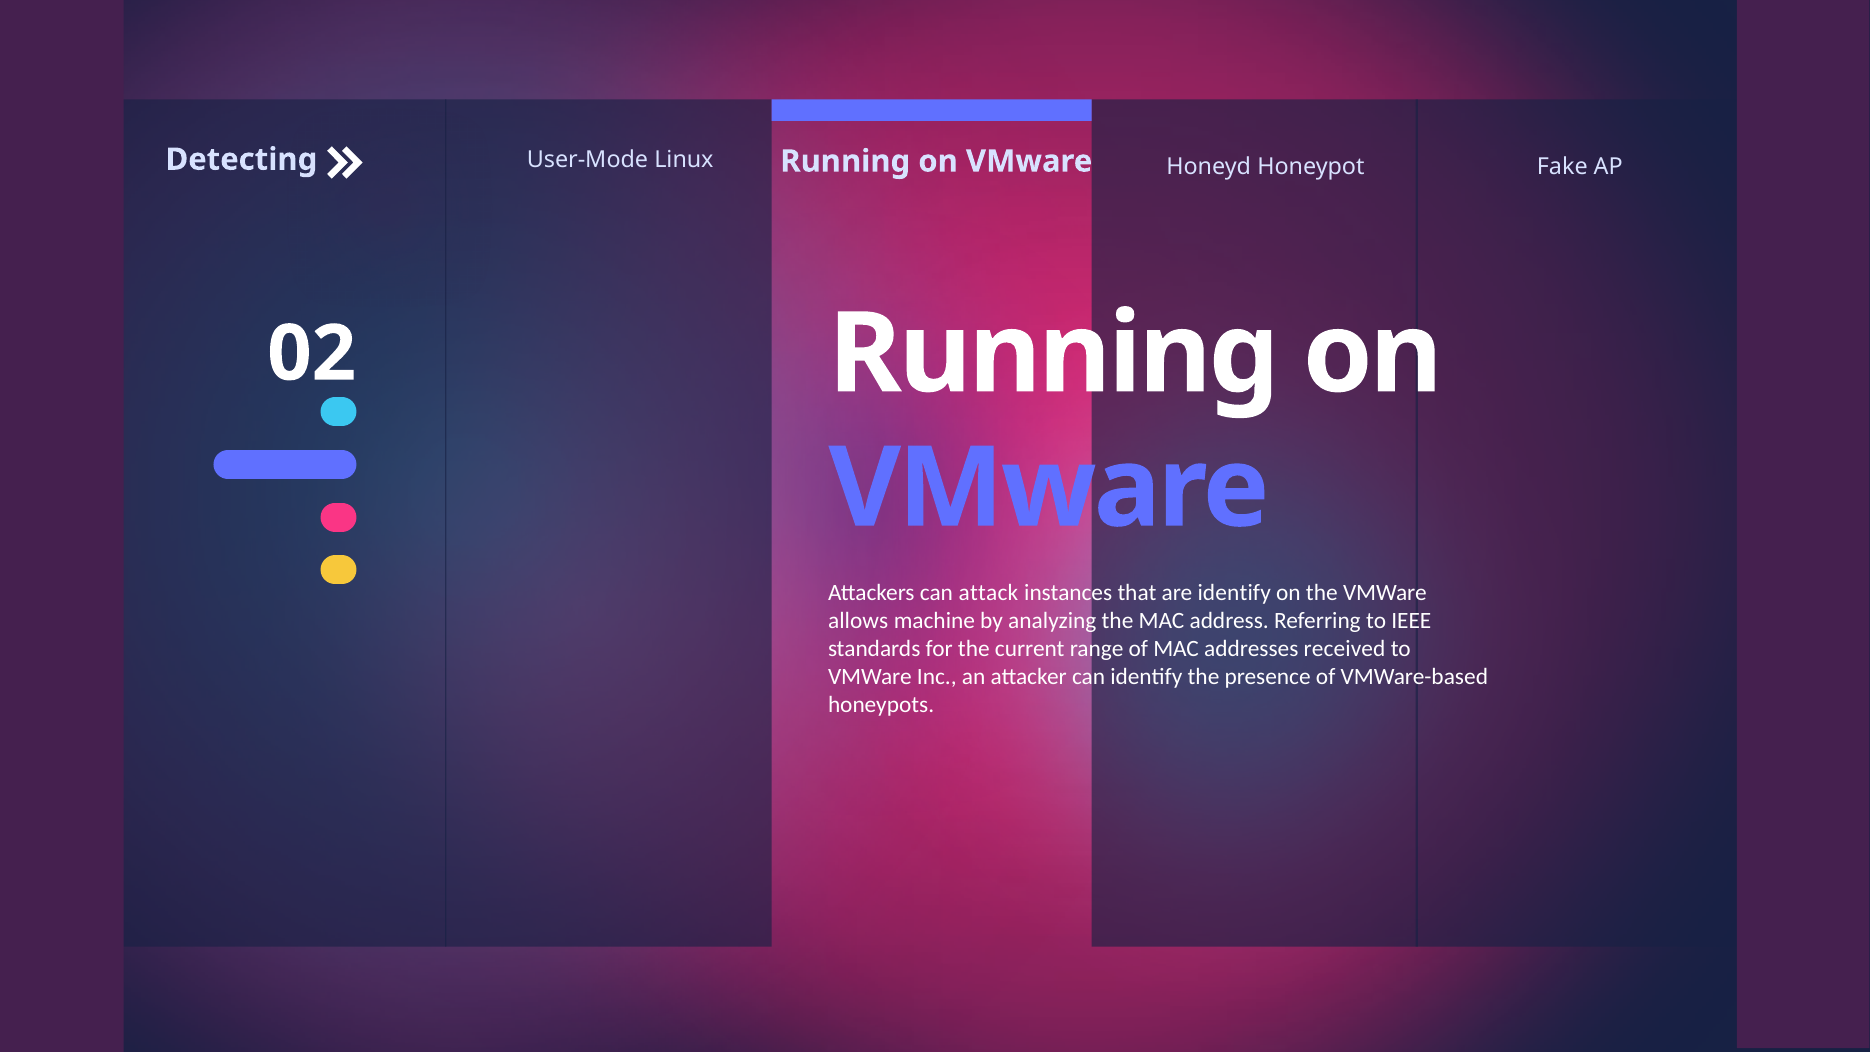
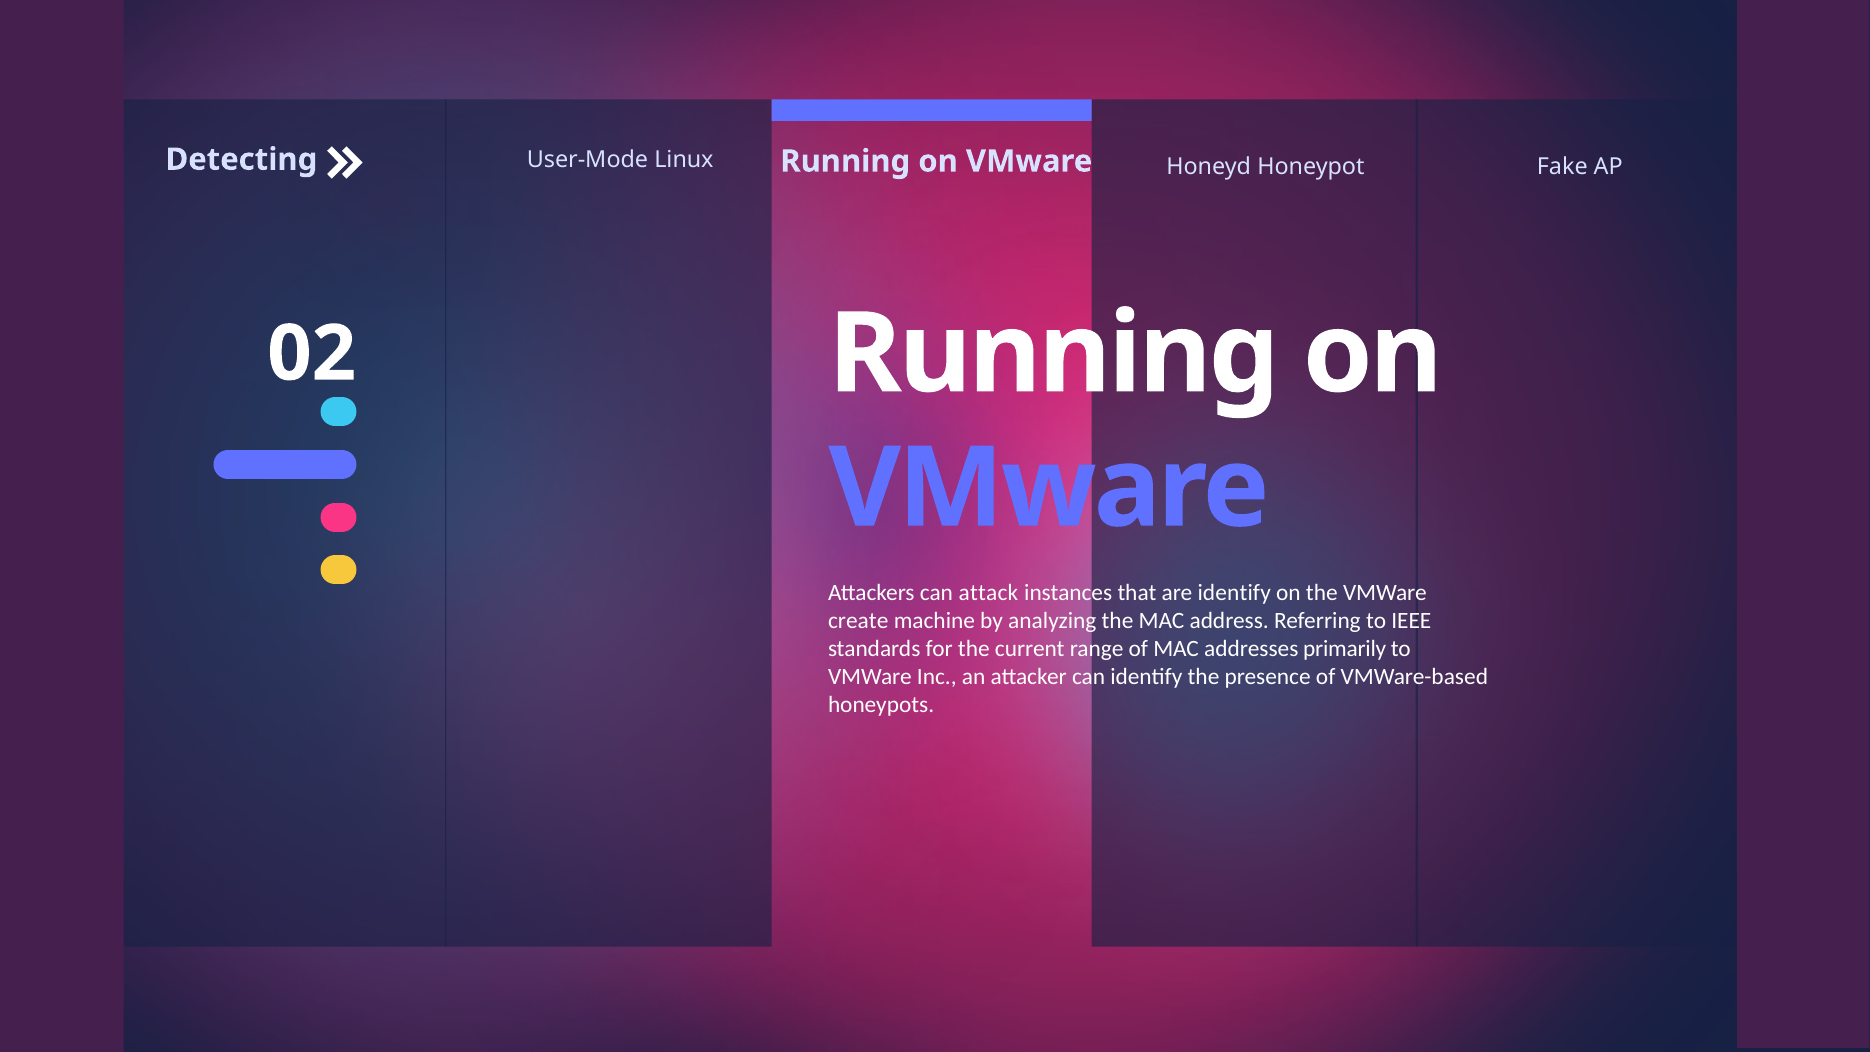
allows: allows -> create (858, 620)
received: received -> primarily (1345, 648)
